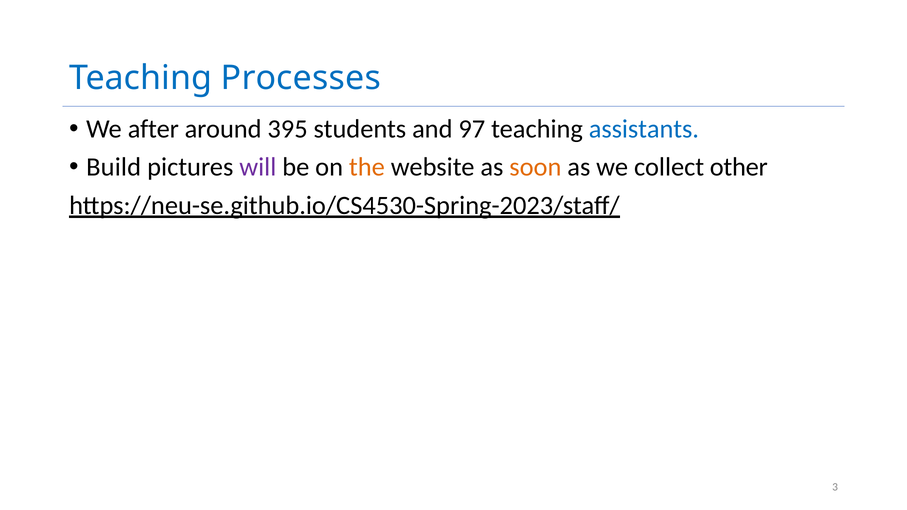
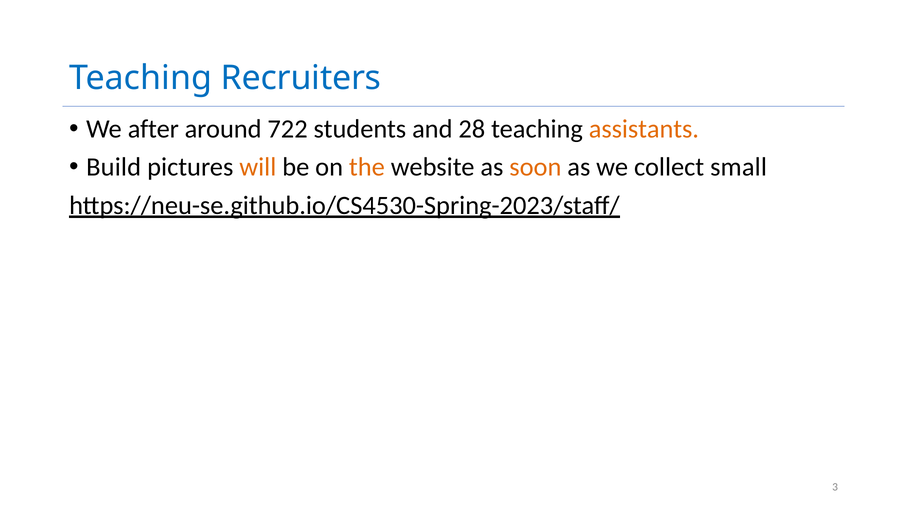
Processes: Processes -> Recruiters (301, 78)
395: 395 -> 722 (288, 129)
97: 97 -> 28 (472, 129)
assistants colour: blue -> orange (644, 129)
will colour: purple -> orange (258, 167)
other: other -> small (739, 167)
